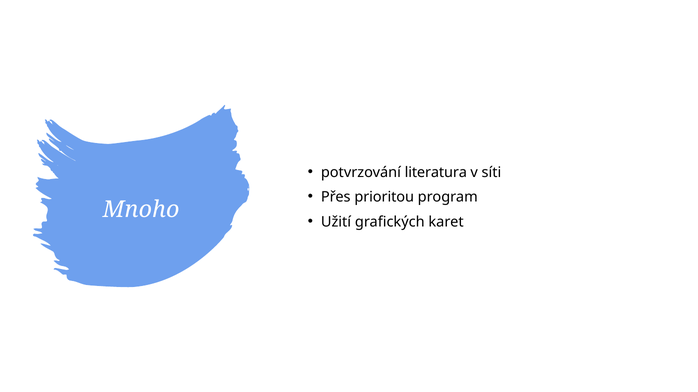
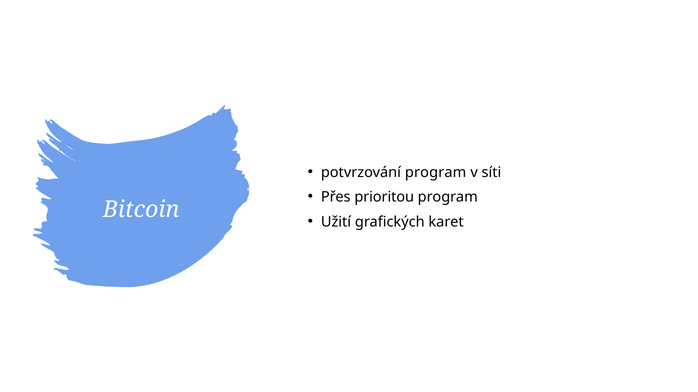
potvrzování literatura: literatura -> program (436, 173)
Mnoho: Mnoho -> Bitcoin (141, 210)
